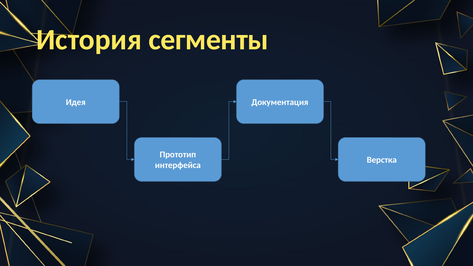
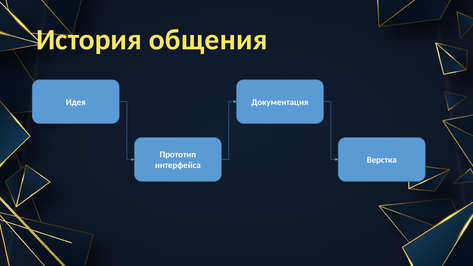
сегменты: сегменты -> общения (208, 40)
